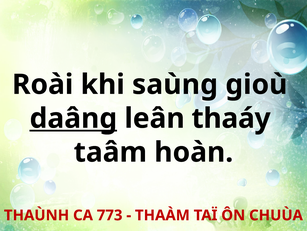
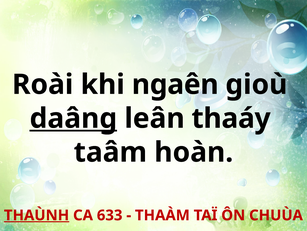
saùng: saùng -> ngaên (175, 84)
THAÙNH underline: none -> present (37, 215)
773: 773 -> 633 (110, 215)
